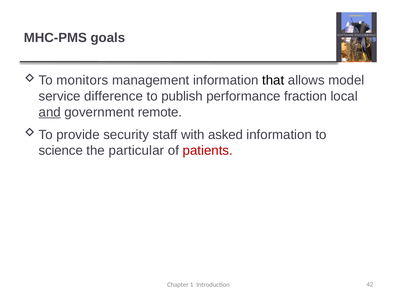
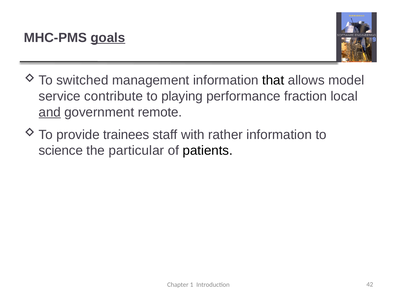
goals underline: none -> present (108, 38)
monitors: monitors -> switched (82, 80)
difference: difference -> contribute (114, 96)
publish: publish -> playing (182, 96)
security: security -> trainees (126, 135)
asked: asked -> rather (226, 135)
patients colour: red -> black (208, 150)
